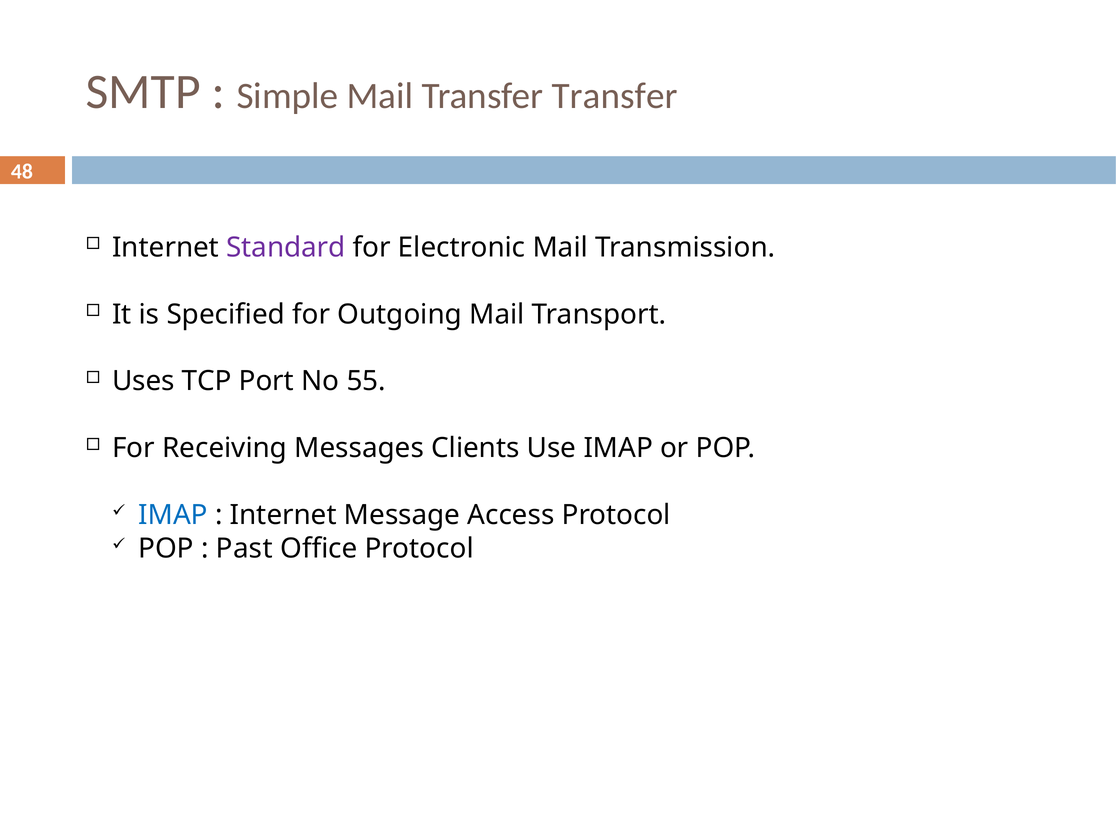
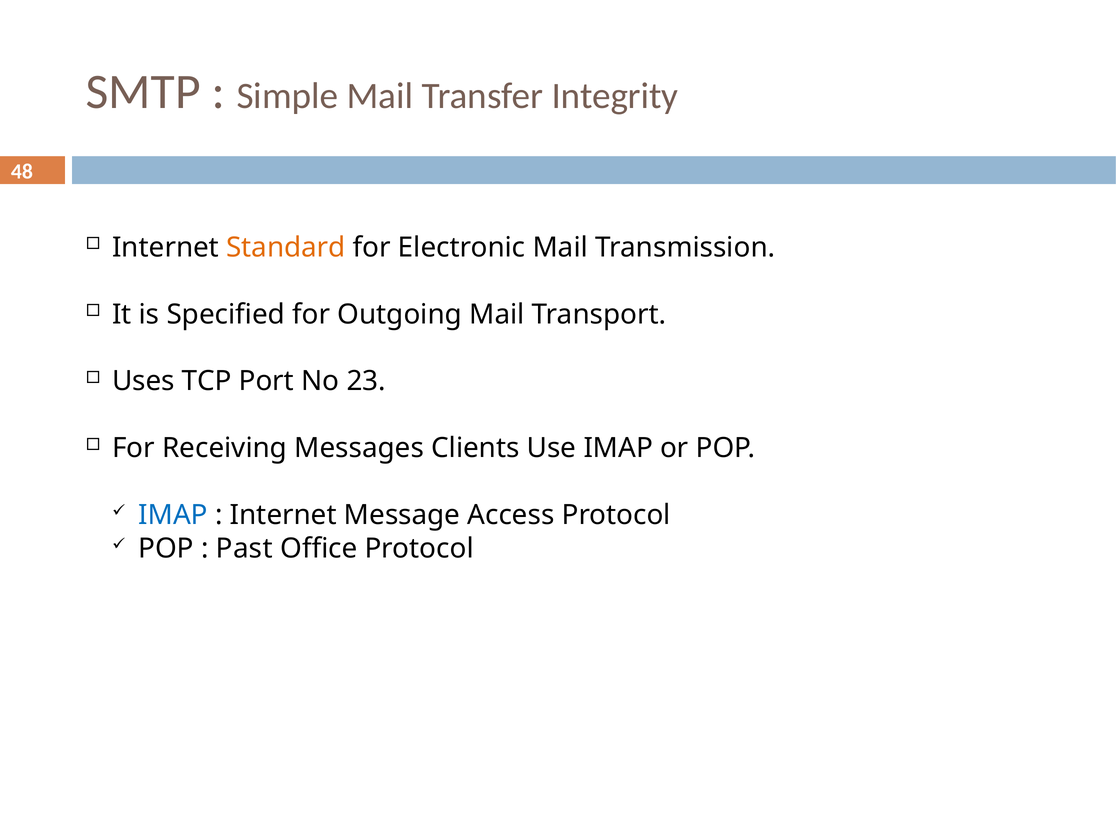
Transfer Transfer: Transfer -> Integrity (615, 96)
Standard colour: purple -> orange (286, 247)
55: 55 -> 23 (366, 381)
